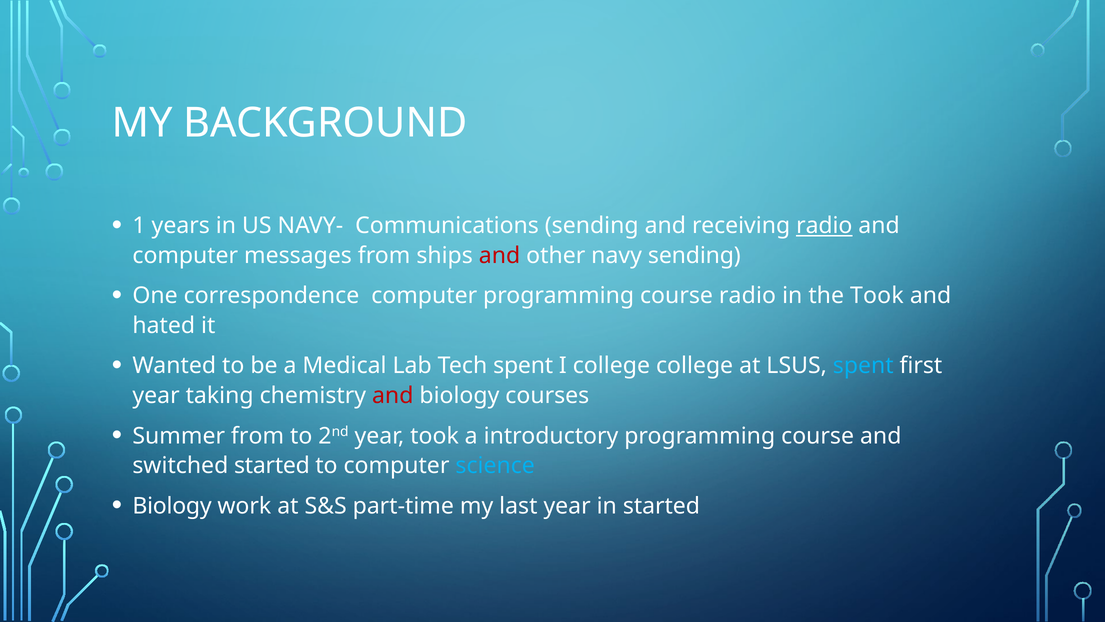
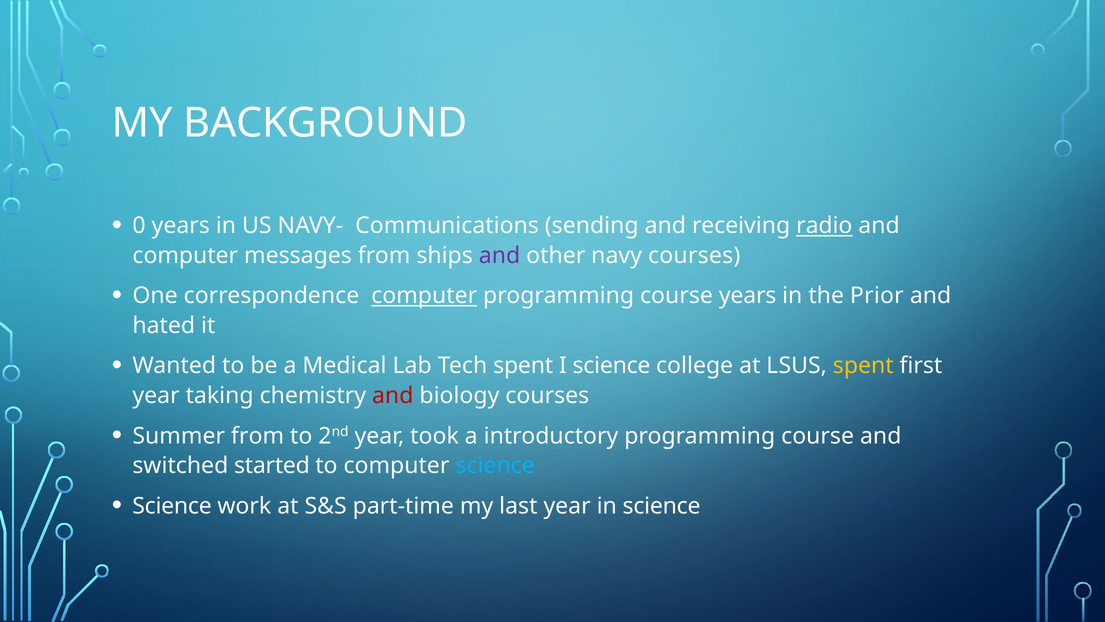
1: 1 -> 0 (139, 226)
and colour: red -> purple (500, 255)
navy sending: sending -> courses (694, 255)
computer underline: none -> present (424, 296)
course radio: radio -> years (748, 296)
the Took: Took -> Prior (877, 296)
I college: college -> science (612, 366)
spent colour: light blue -> yellow (863, 366)
Biology: Biology -> Science (172, 506)
in started: started -> science (662, 506)
